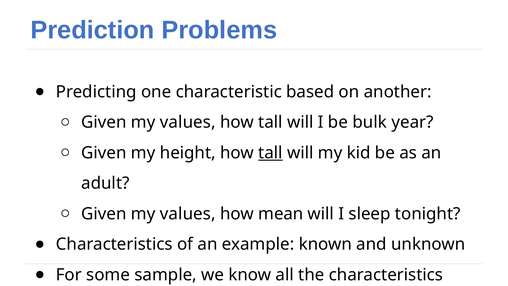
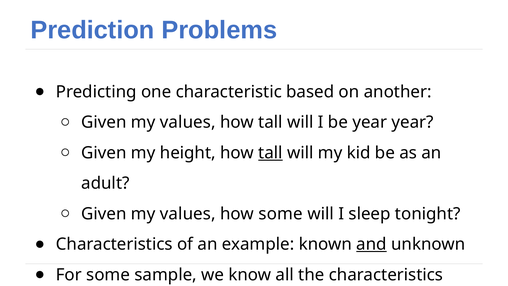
be bulk: bulk -> year (370, 122)
how mean: mean -> some (281, 214)
and underline: none -> present (372, 244)
